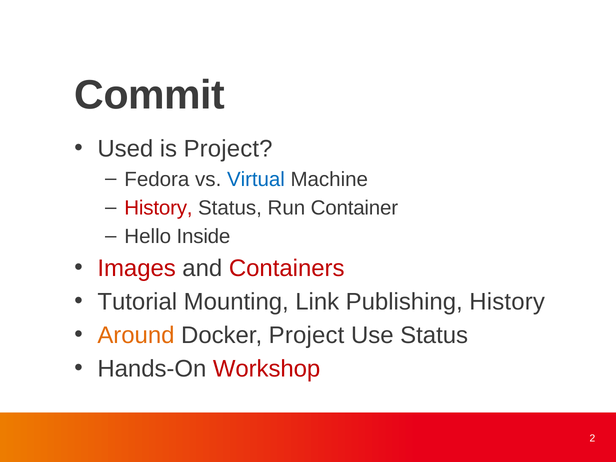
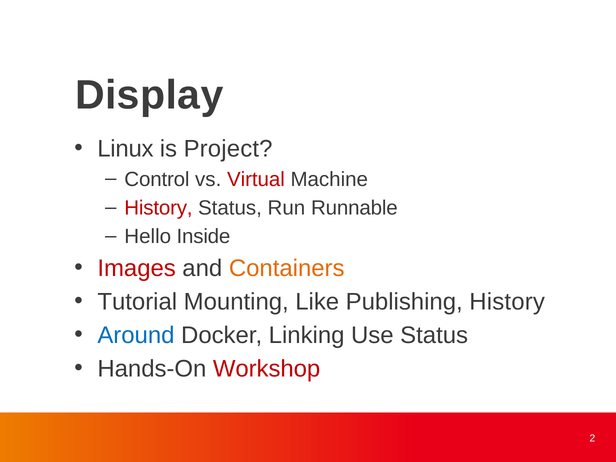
Commit: Commit -> Display (149, 95)
Used: Used -> Linux (125, 149)
Fedora: Fedora -> Control (157, 179)
Virtual colour: blue -> red (256, 179)
Container: Container -> Runnable (354, 208)
Containers colour: red -> orange (287, 268)
Link: Link -> Like (317, 302)
Around colour: orange -> blue (136, 335)
Docker Project: Project -> Linking (307, 335)
